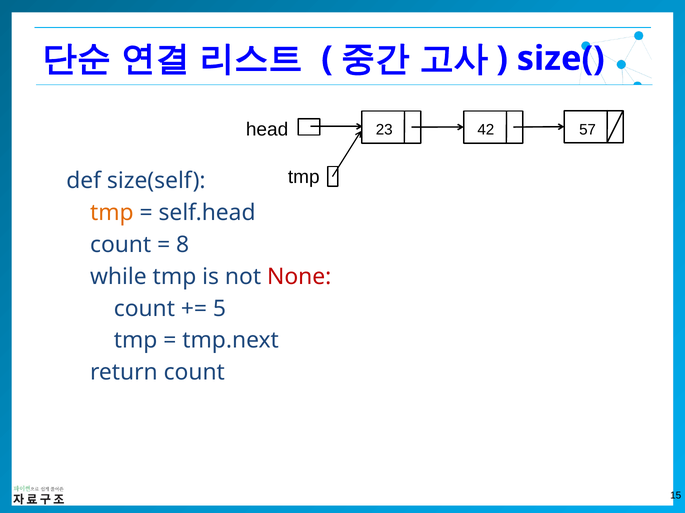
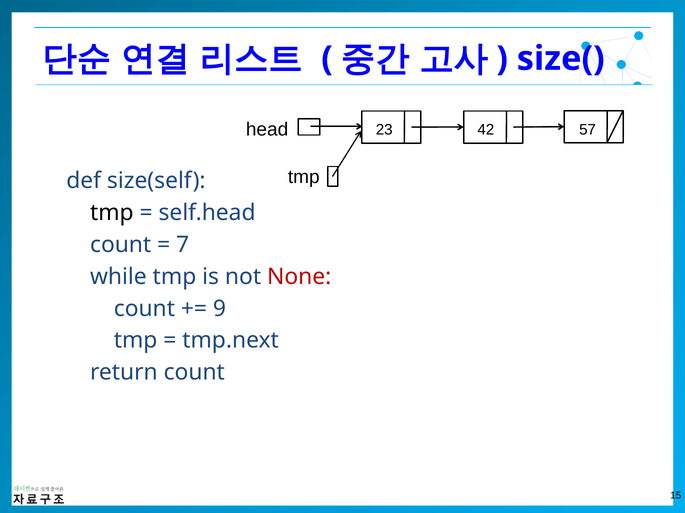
tmp colour: orange -> black (112, 213)
8: 8 -> 7 (183, 245)
5: 5 -> 9 (220, 309)
